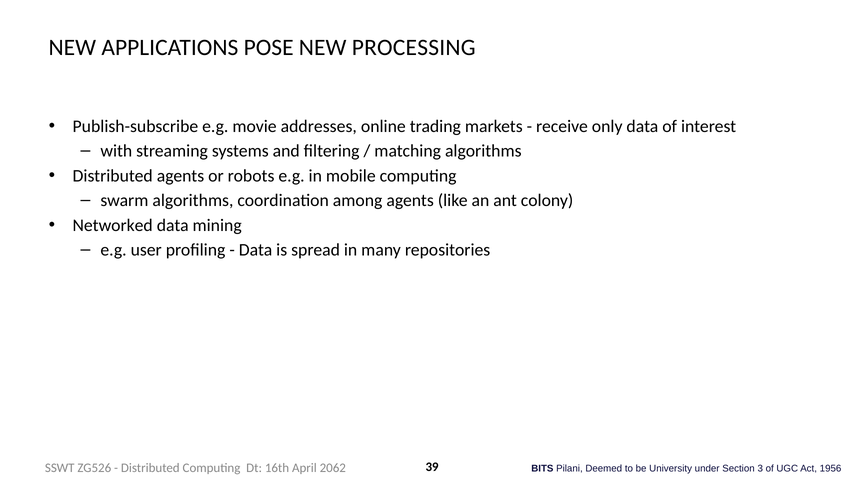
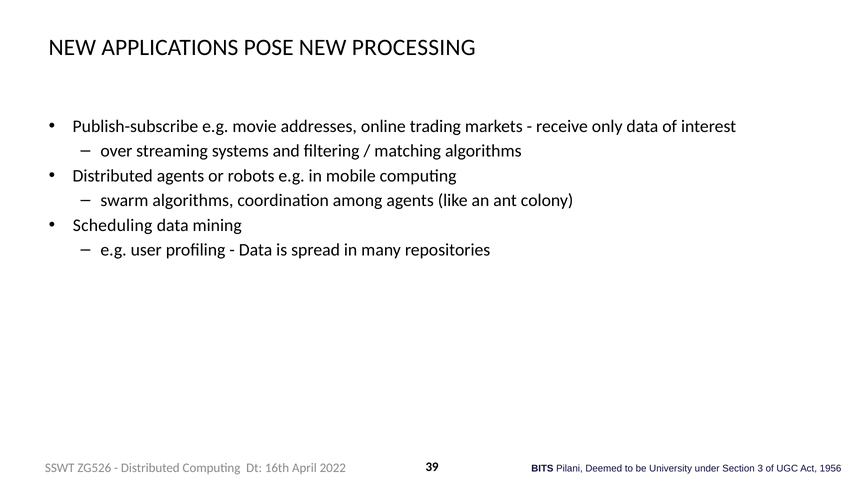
with: with -> over (116, 151)
Networked: Networked -> Scheduling (113, 225)
2062: 2062 -> 2022 (333, 468)
